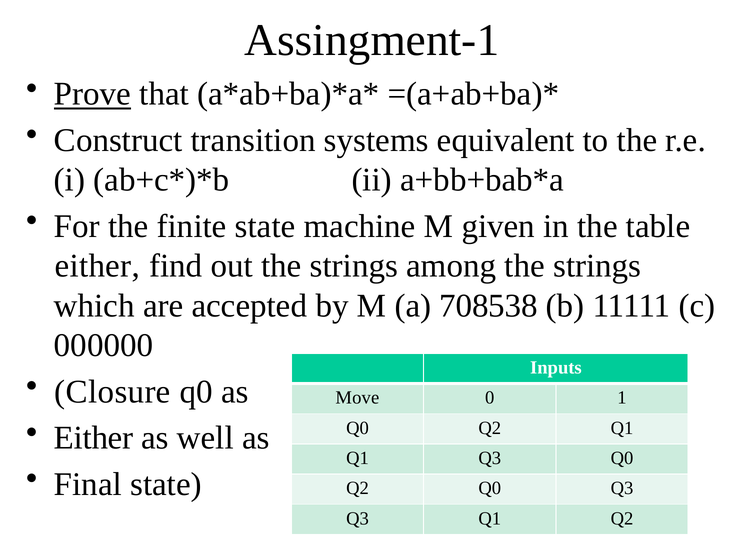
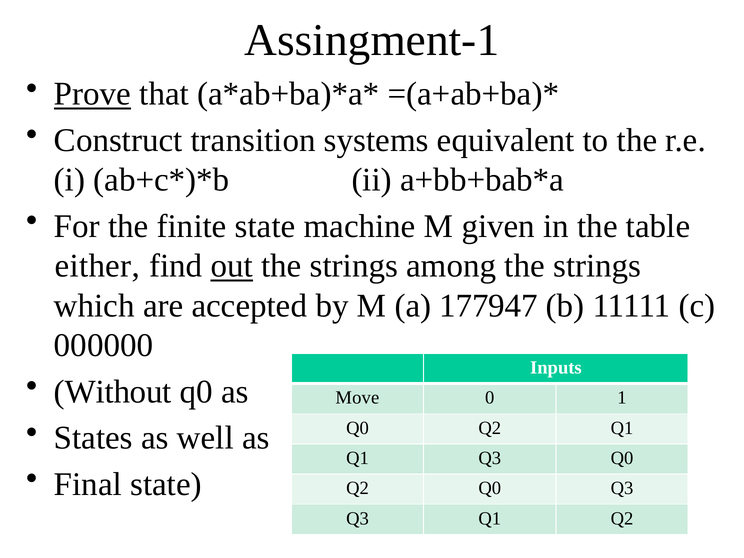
out underline: none -> present (232, 266)
708538: 708538 -> 177947 (489, 306)
Closure: Closure -> Without (113, 392)
Either: Either -> States (93, 438)
